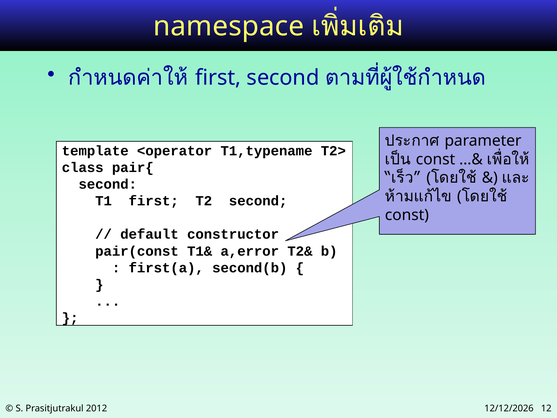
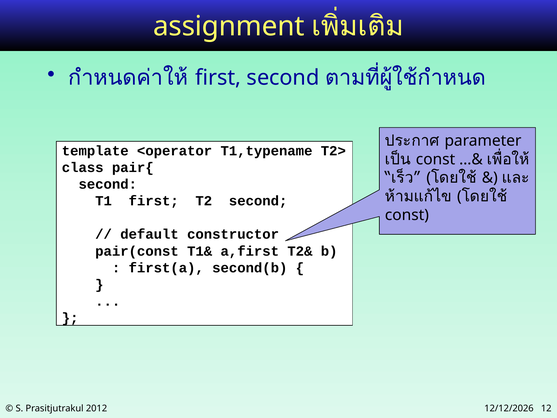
namespace: namespace -> assignment (229, 26)
a,error: a,error -> a,first (250, 251)
